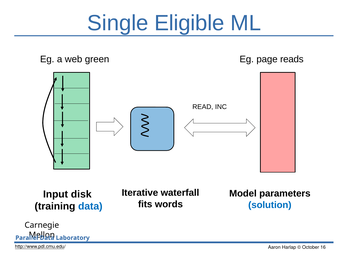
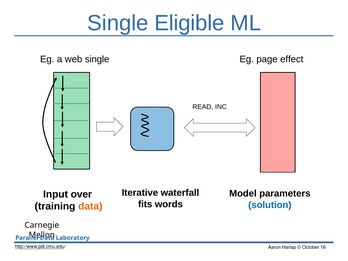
web green: green -> single (97, 59)
reads: reads -> effect (292, 59)
disk: disk -> over (81, 194)
data colour: blue -> orange (90, 206)
